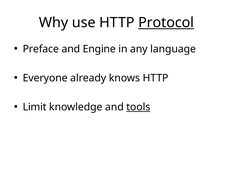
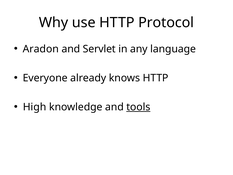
Protocol underline: present -> none (166, 23)
Preface: Preface -> Aradon (41, 49)
Engine: Engine -> Servlet (99, 49)
Limit: Limit -> High (35, 107)
